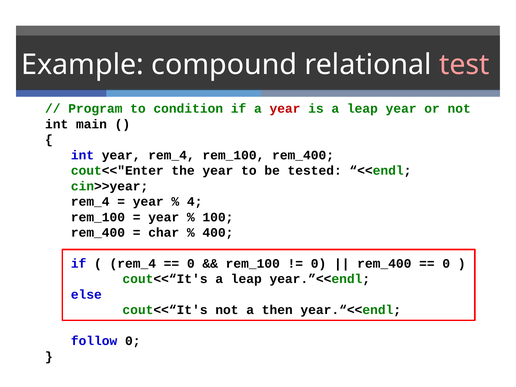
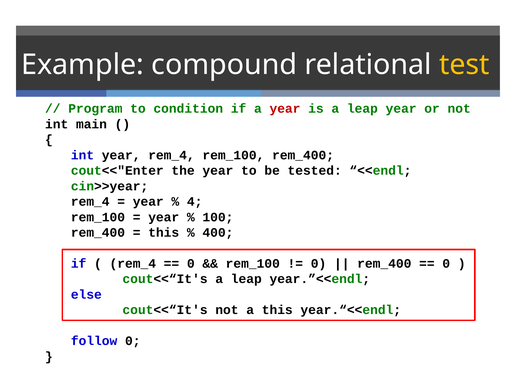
test colour: pink -> yellow (464, 65)
char: char -> this (164, 233)
a then: then -> this (277, 310)
